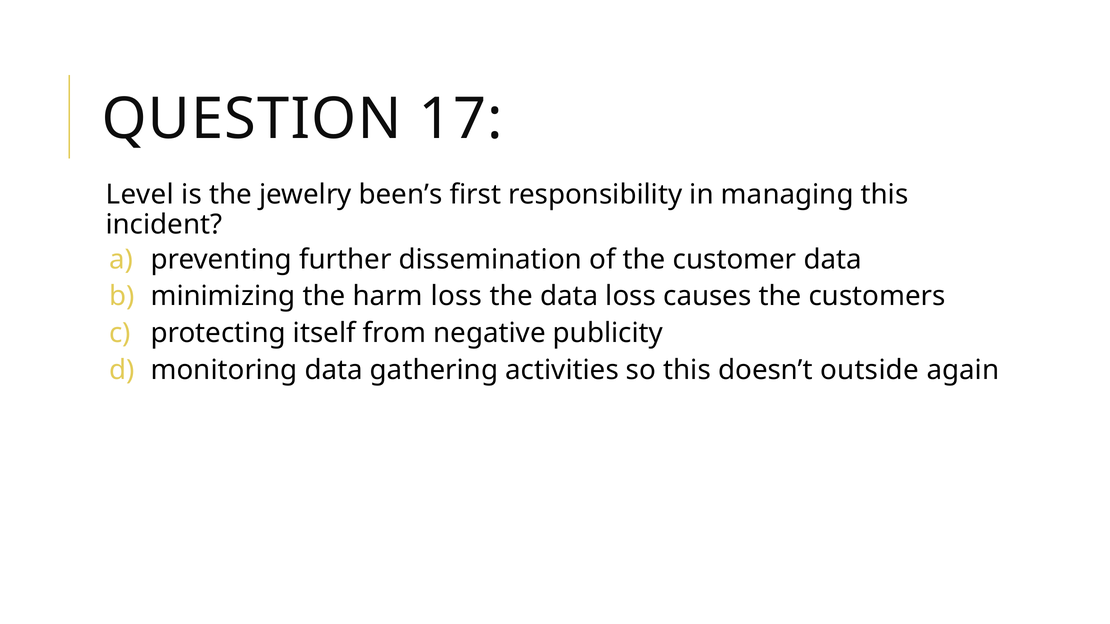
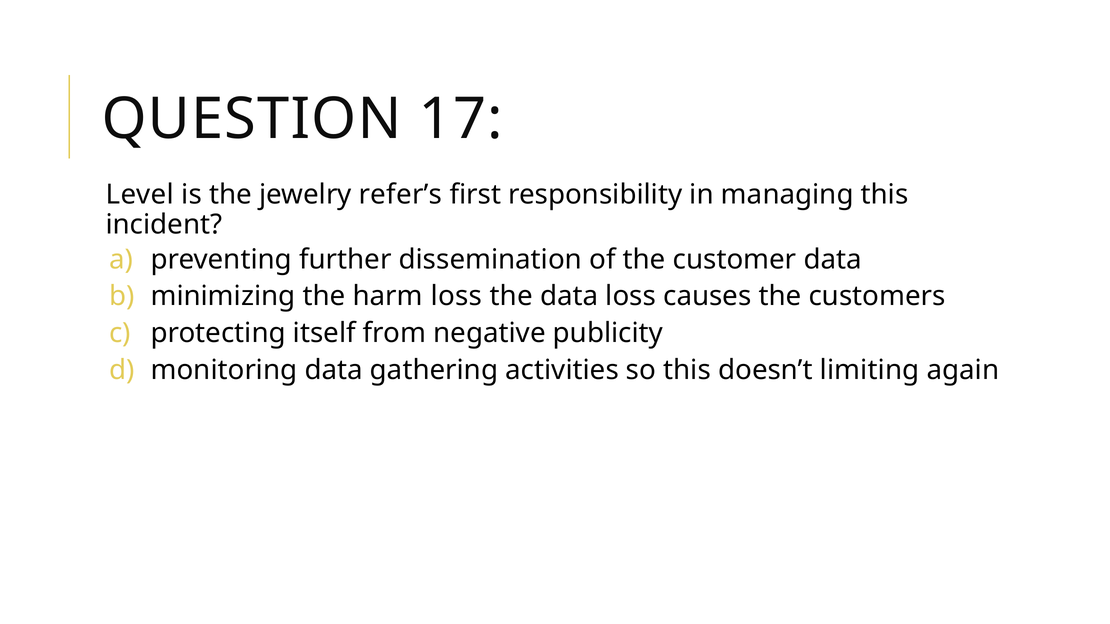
been’s: been’s -> refer’s (400, 195)
outside: outside -> limiting (870, 370)
